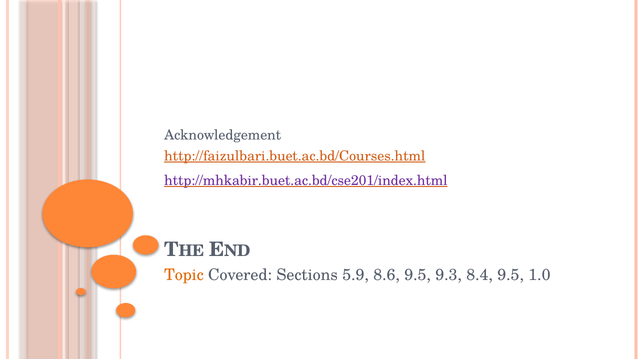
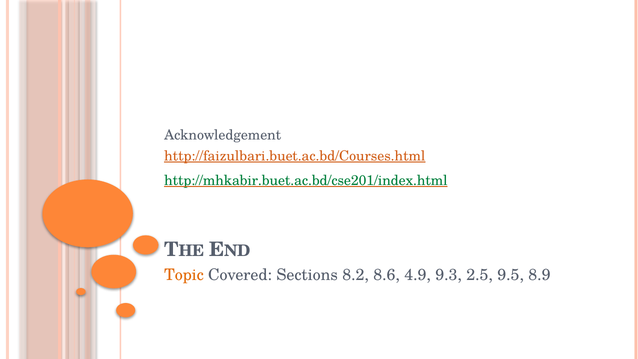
http://mhkabir.buet.ac.bd/cse201/index.html colour: purple -> green (306, 181)
5.9: 5.9 -> 8.2 (356, 275)
8.6 9.5: 9.5 -> 4.9 (418, 275)
8.4: 8.4 -> 2.5 (480, 275)
1.0: 1.0 -> 8.9 (539, 275)
